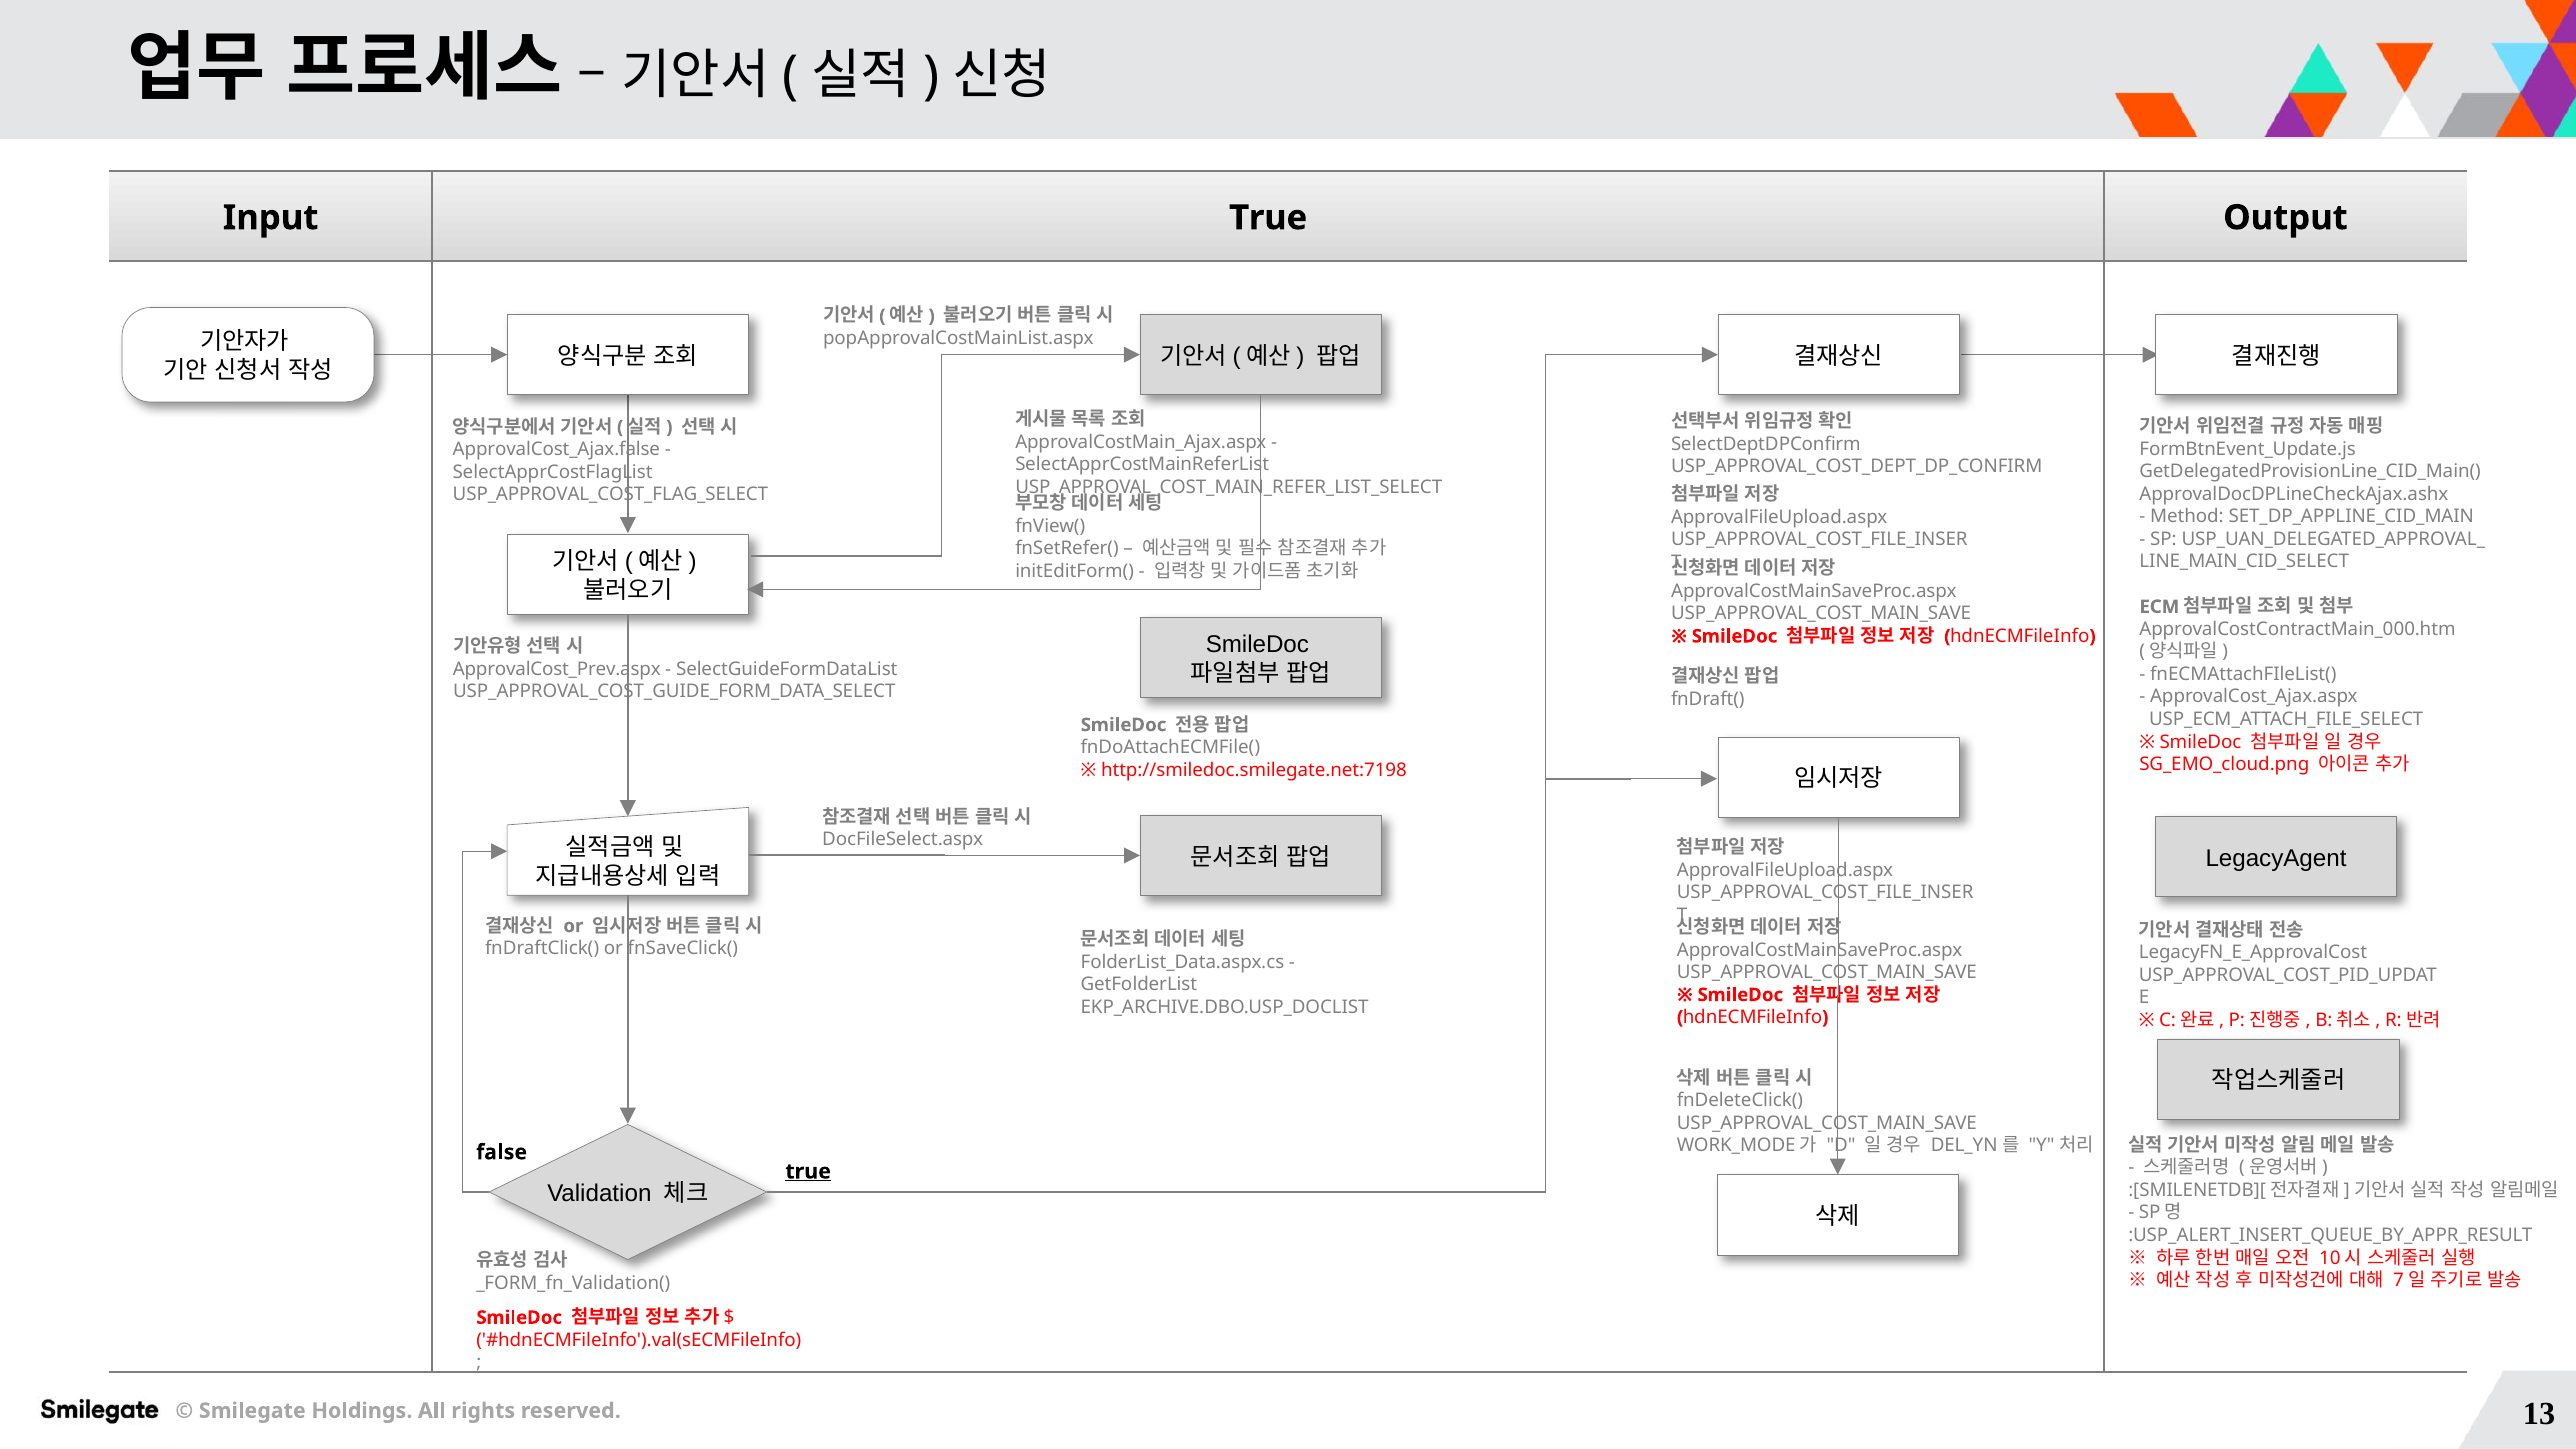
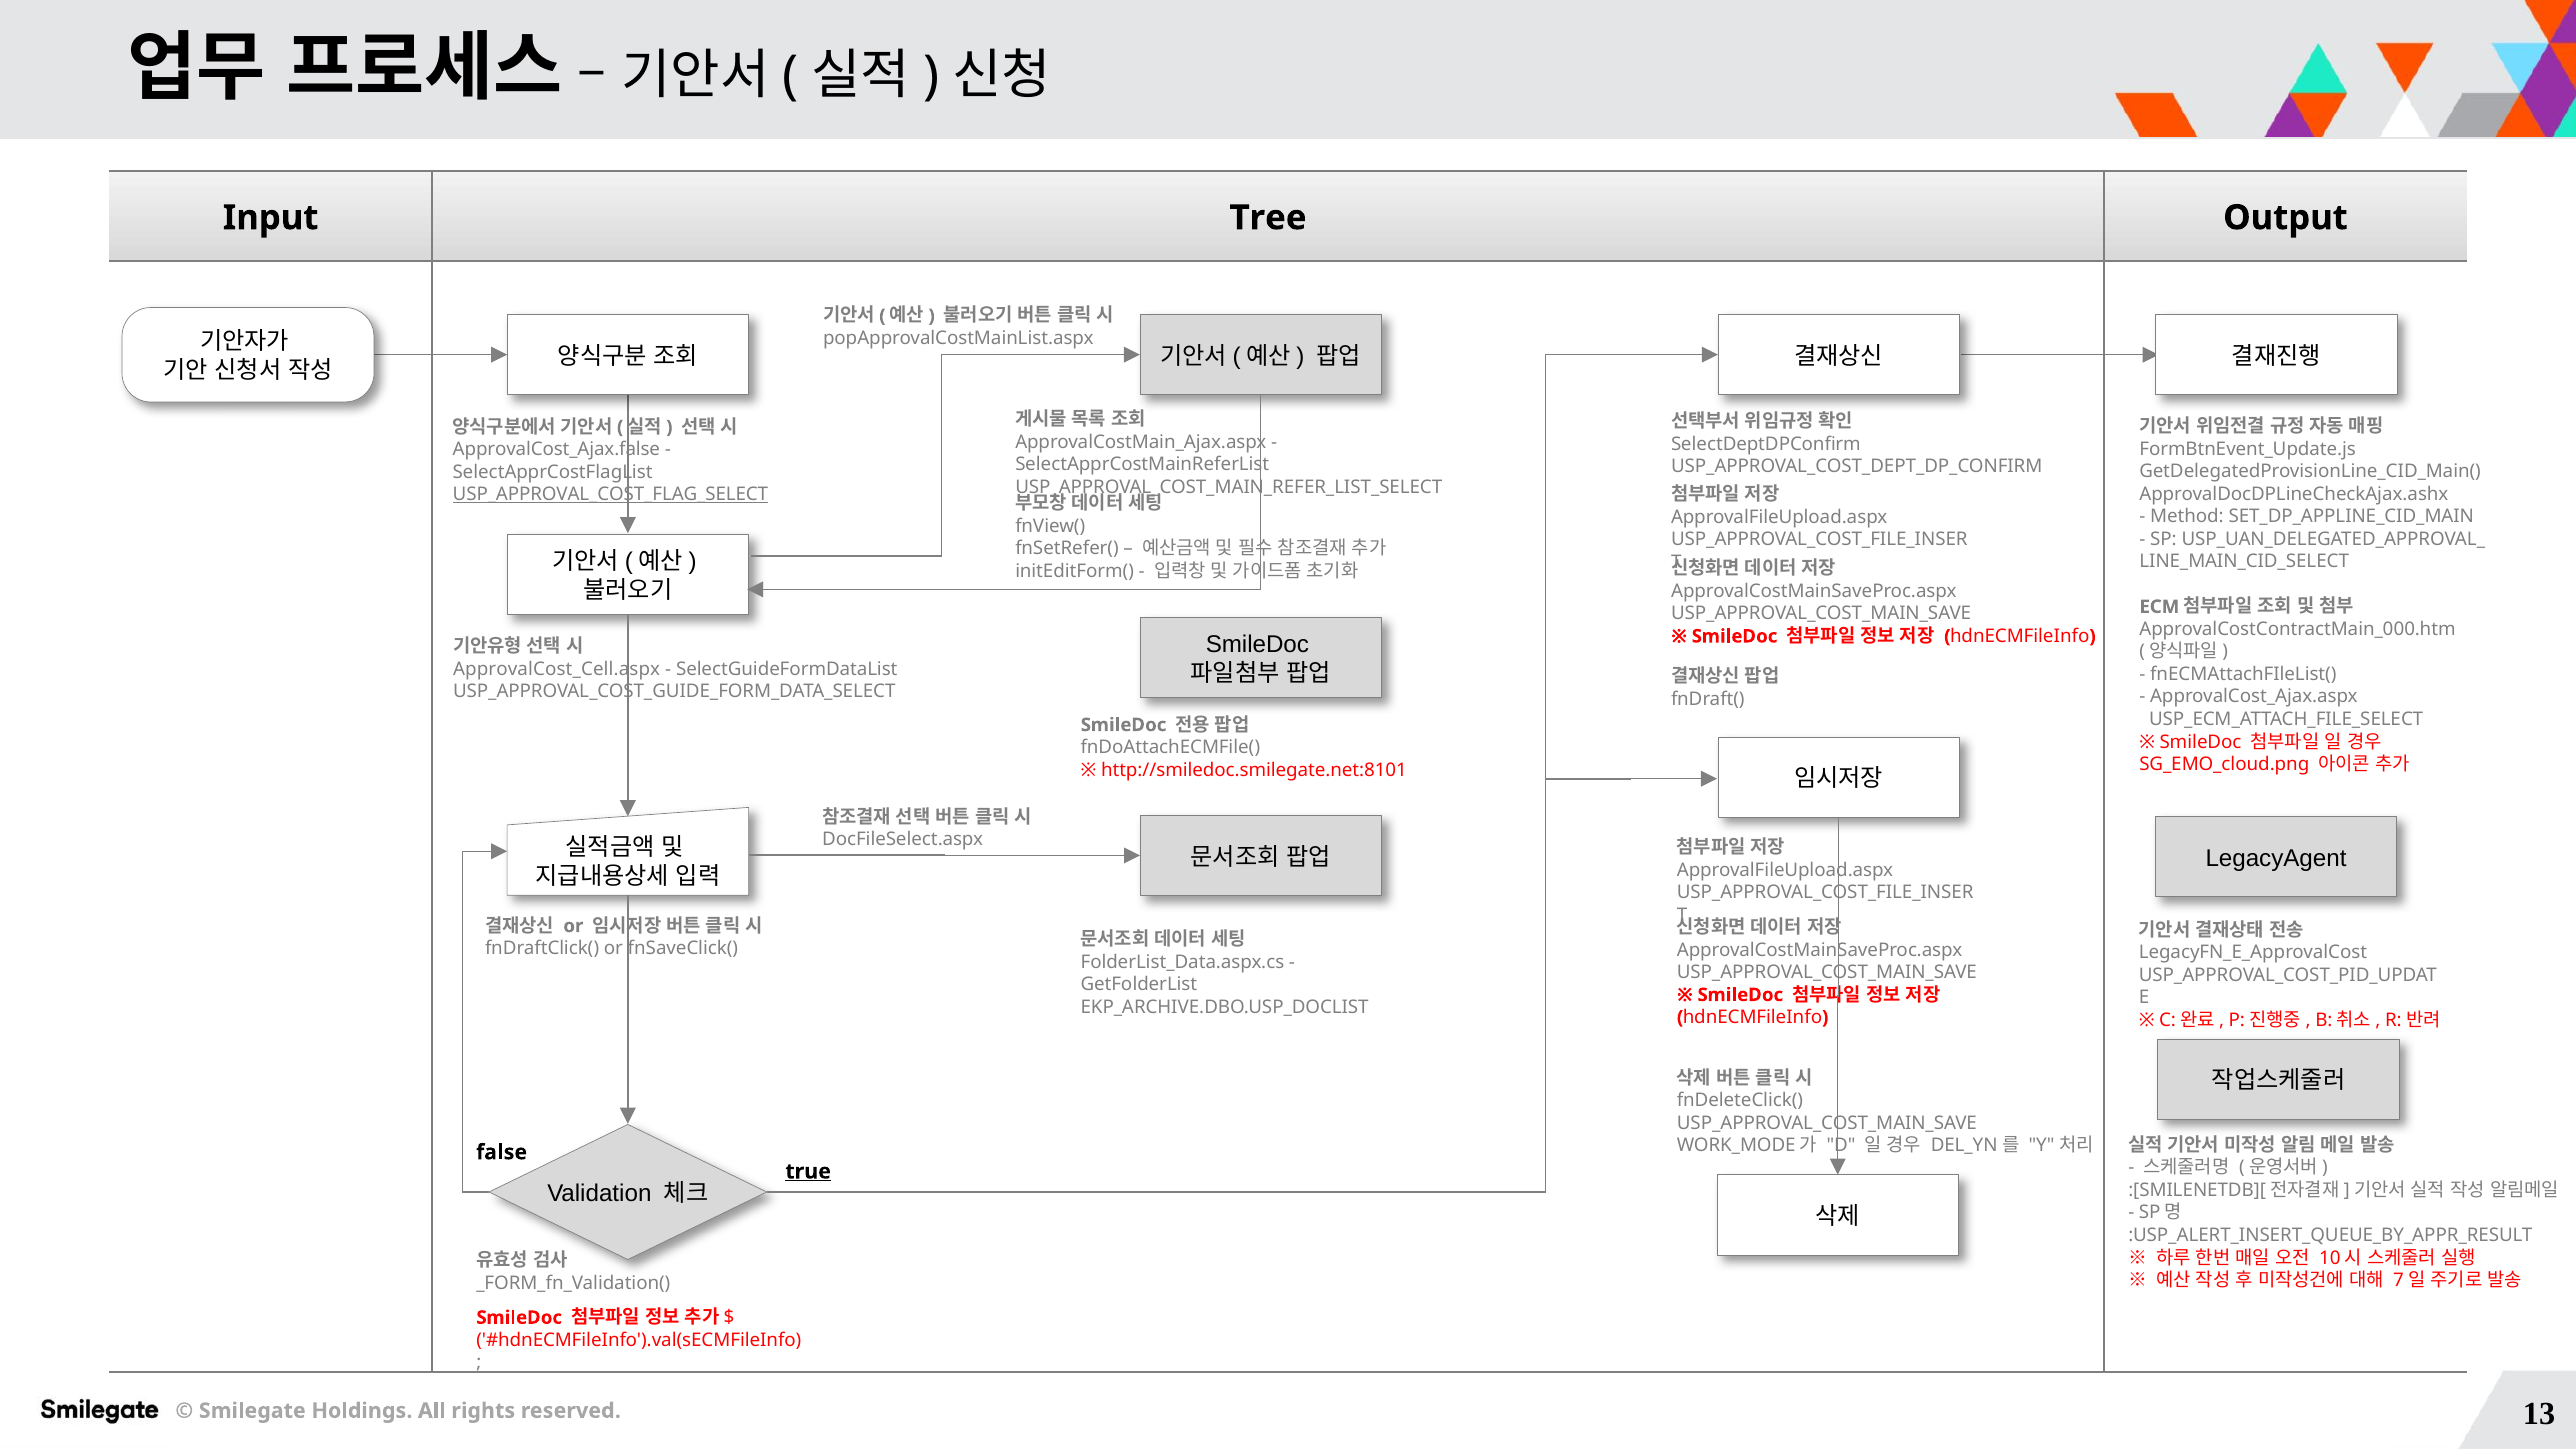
Input True: True -> Tree (1268, 218)
USP_APPROVAL_COST_FLAG_SELECT underline: none -> present (610, 495)
ApprovalCost_Prev.aspx: ApprovalCost_Prev.aspx -> ApprovalCost_Cell.aspx (557, 669)
http://smiledoc.smilegate.net:7198: http://smiledoc.smilegate.net:7198 -> http://smiledoc.smilegate.net:8101 (1254, 770)
